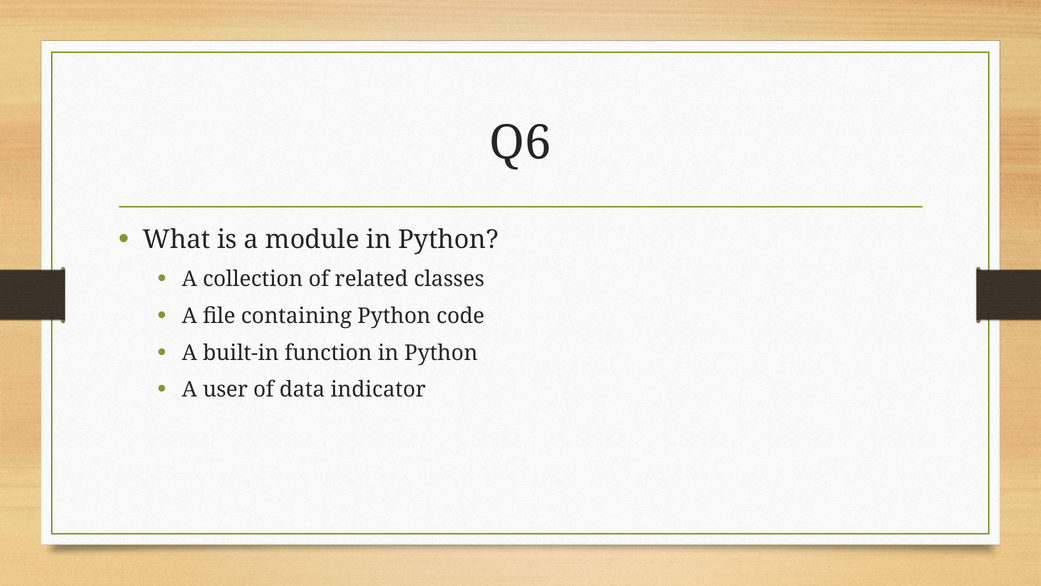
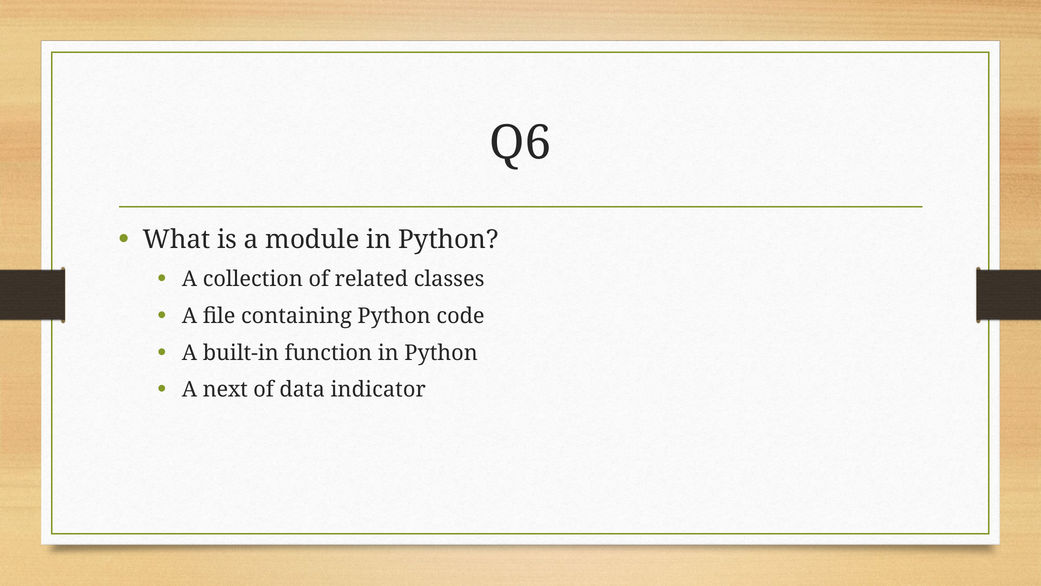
user: user -> next (225, 390)
